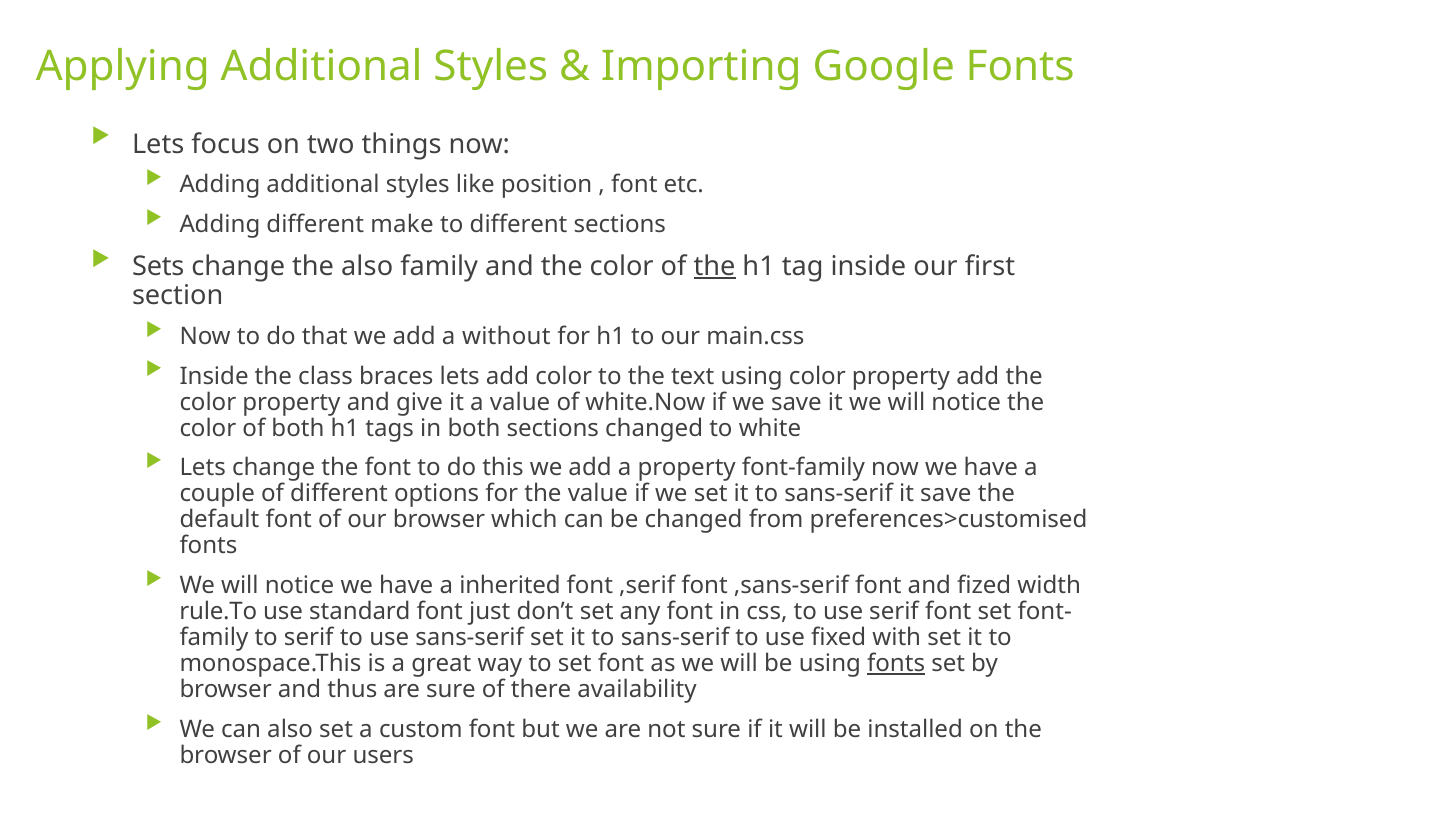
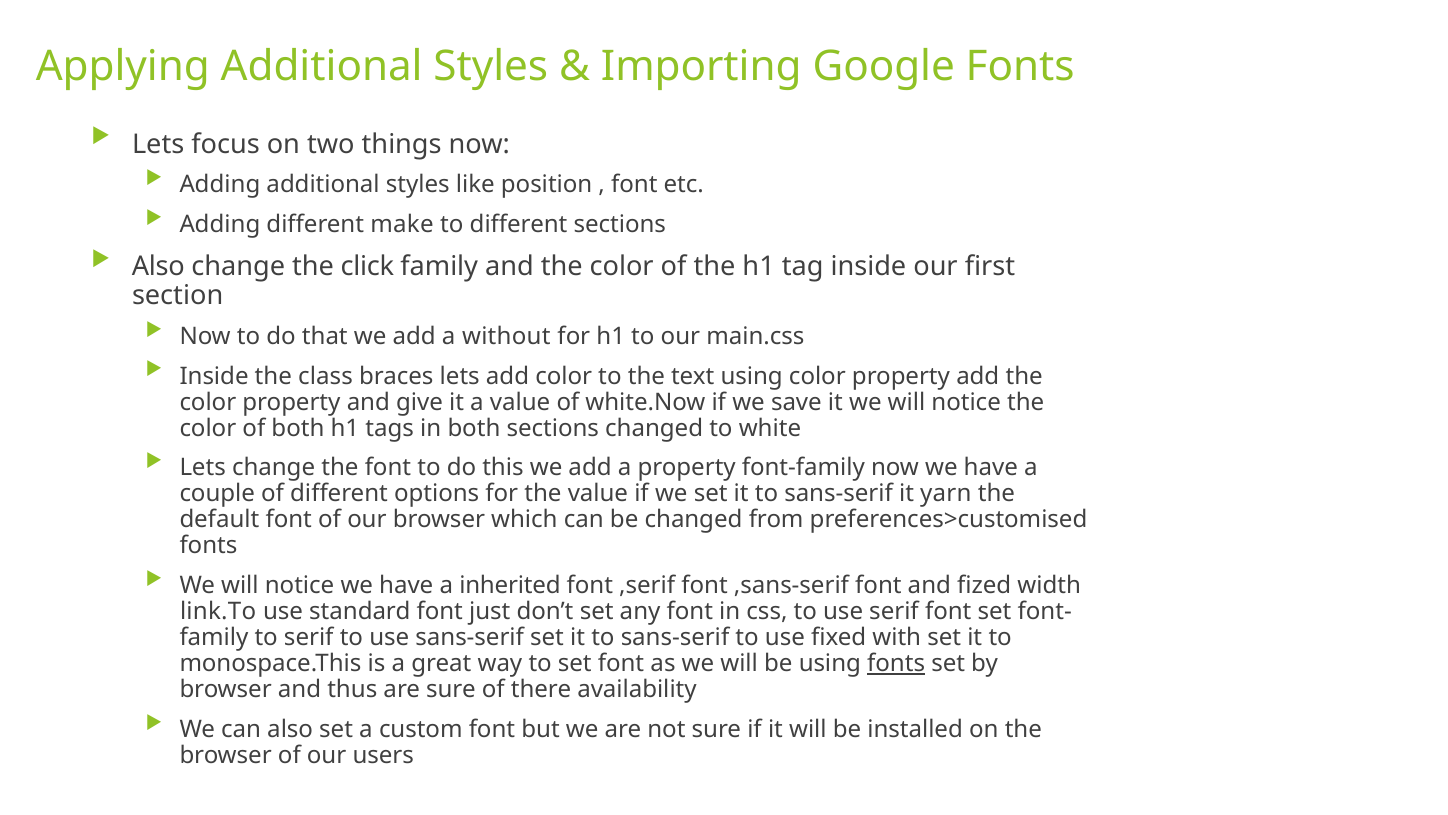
Sets: Sets -> Also (158, 266)
the also: also -> click (367, 266)
the underline: present -> none (715, 266)
it save: save -> yarn (946, 494)
rule.To: rule.To -> link.To (218, 611)
